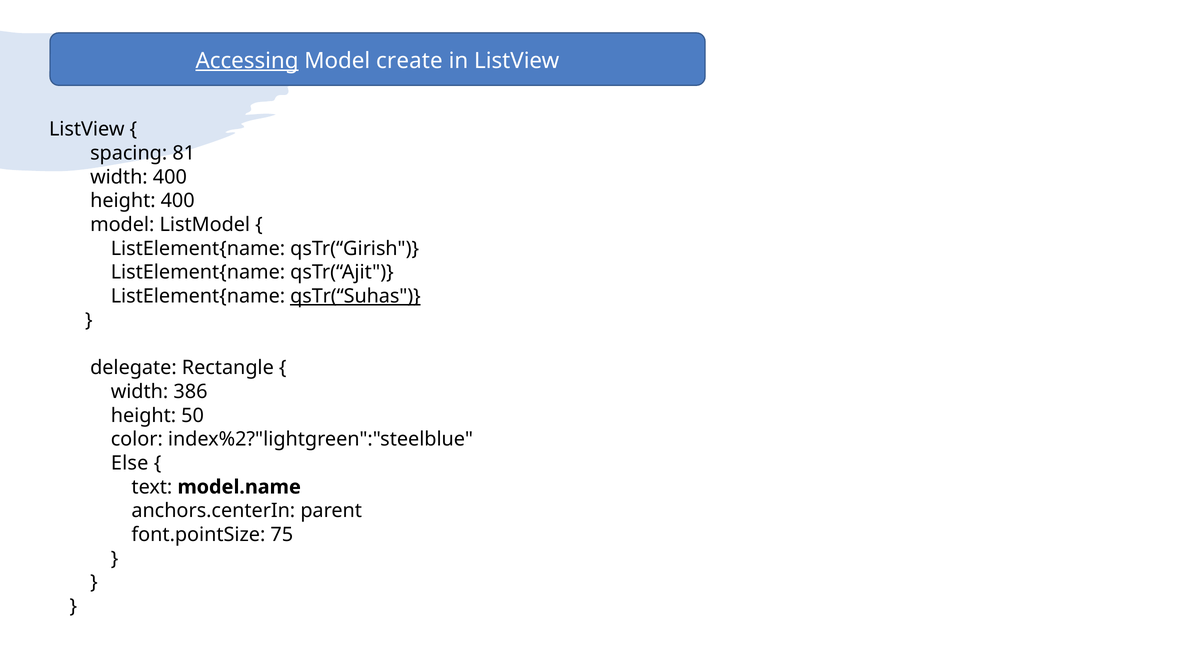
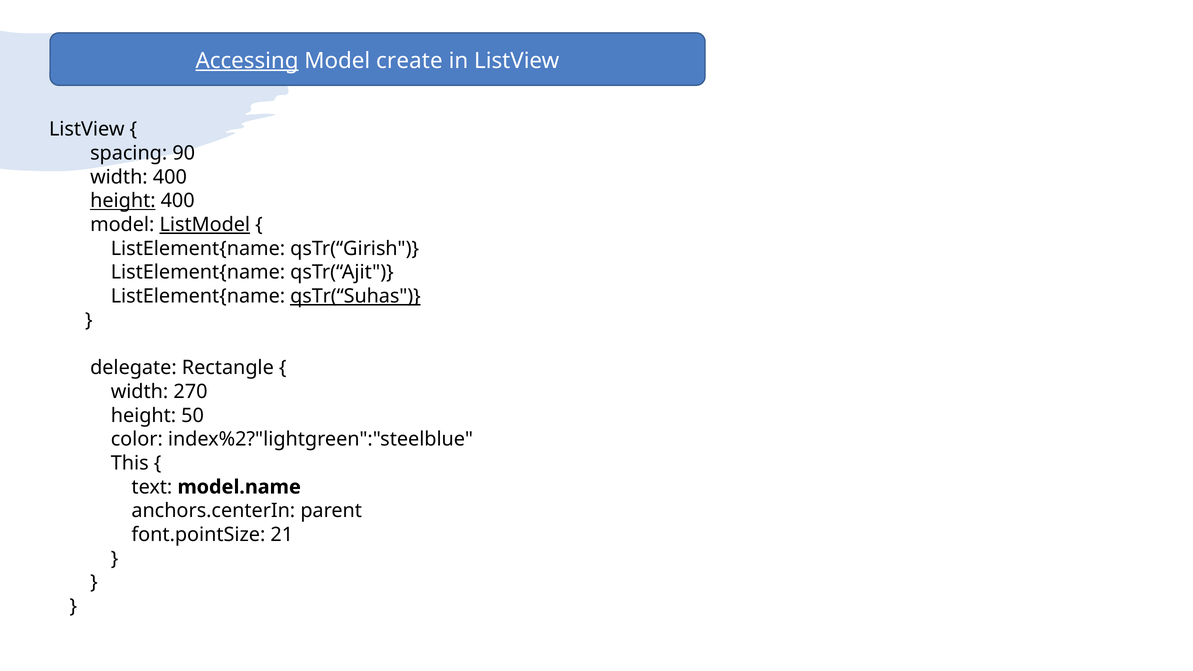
81: 81 -> 90 (184, 153)
height underline: none -> present (123, 201)
ListModel underline: none -> present (205, 225)
386: 386 -> 270 (190, 392)
Else: Else -> This (130, 463)
75: 75 -> 21 (282, 535)
